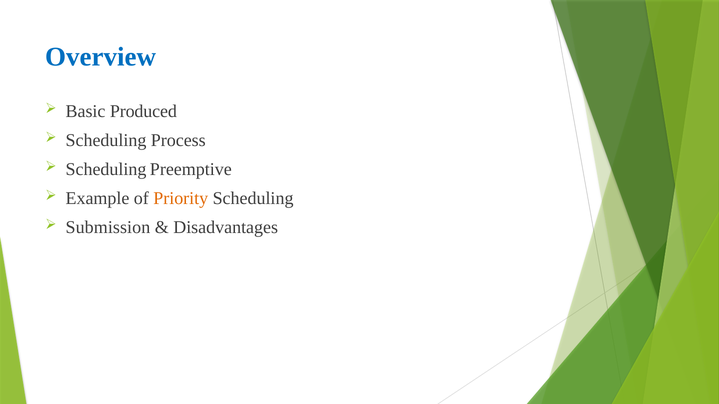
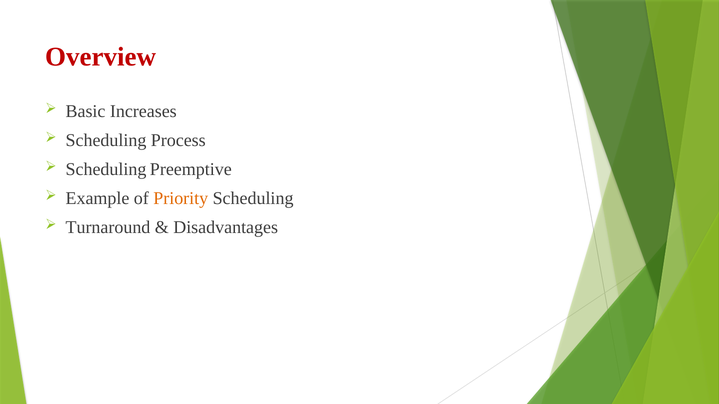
Overview colour: blue -> red (101, 57)
Produced: Produced -> Increases (143, 111)
Submission: Submission -> Turnaround (108, 228)
